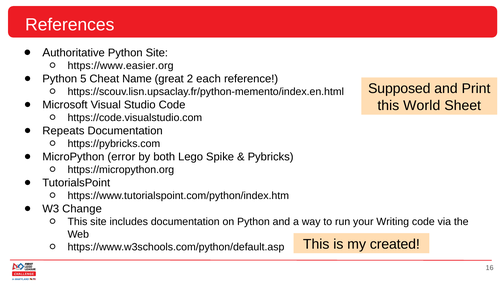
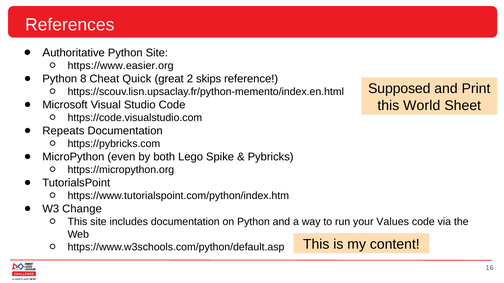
5: 5 -> 8 (83, 79)
Name: Name -> Quick (137, 79)
each: each -> skips (209, 79)
error: error -> even (121, 157)
Writing: Writing -> Values (393, 222)
created: created -> content (395, 245)
